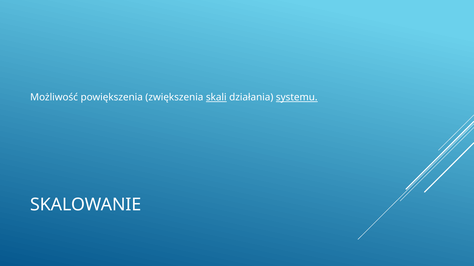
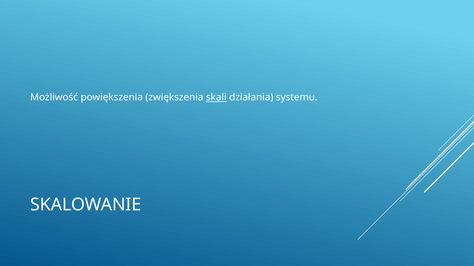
systemu underline: present -> none (297, 98)
